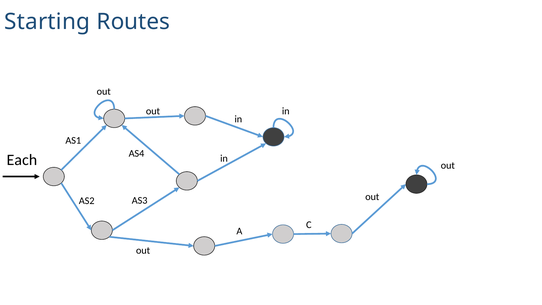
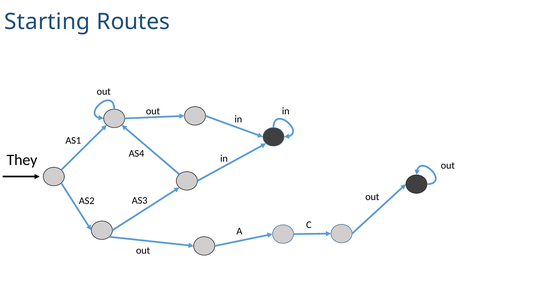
Each: Each -> They (22, 160)
